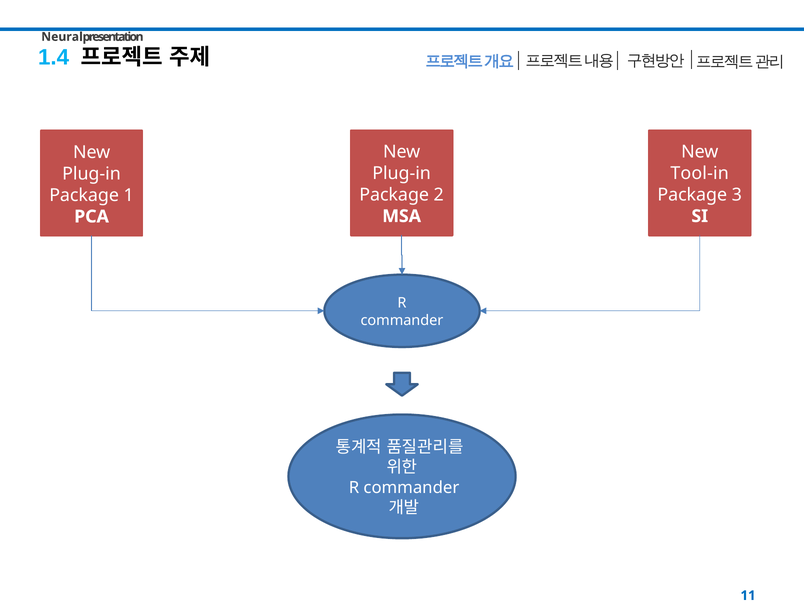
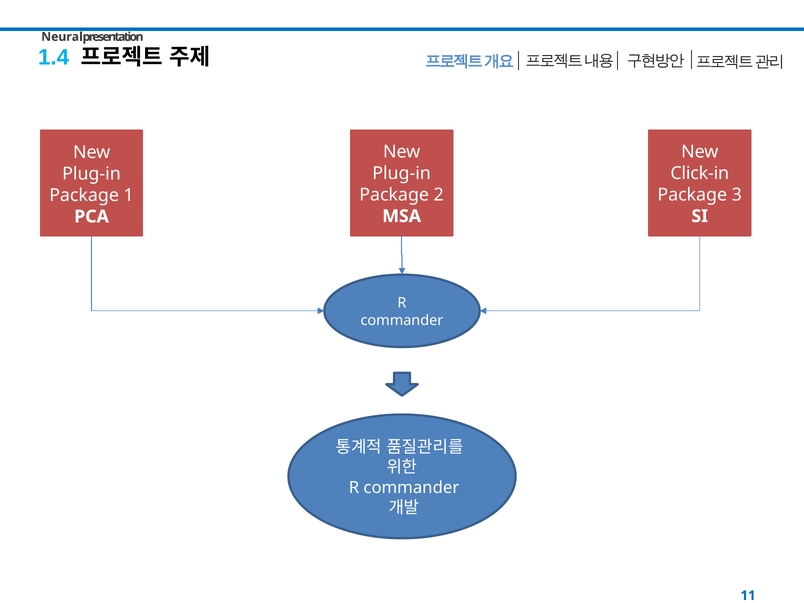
Tool-in: Tool-in -> Click-in (700, 173)
